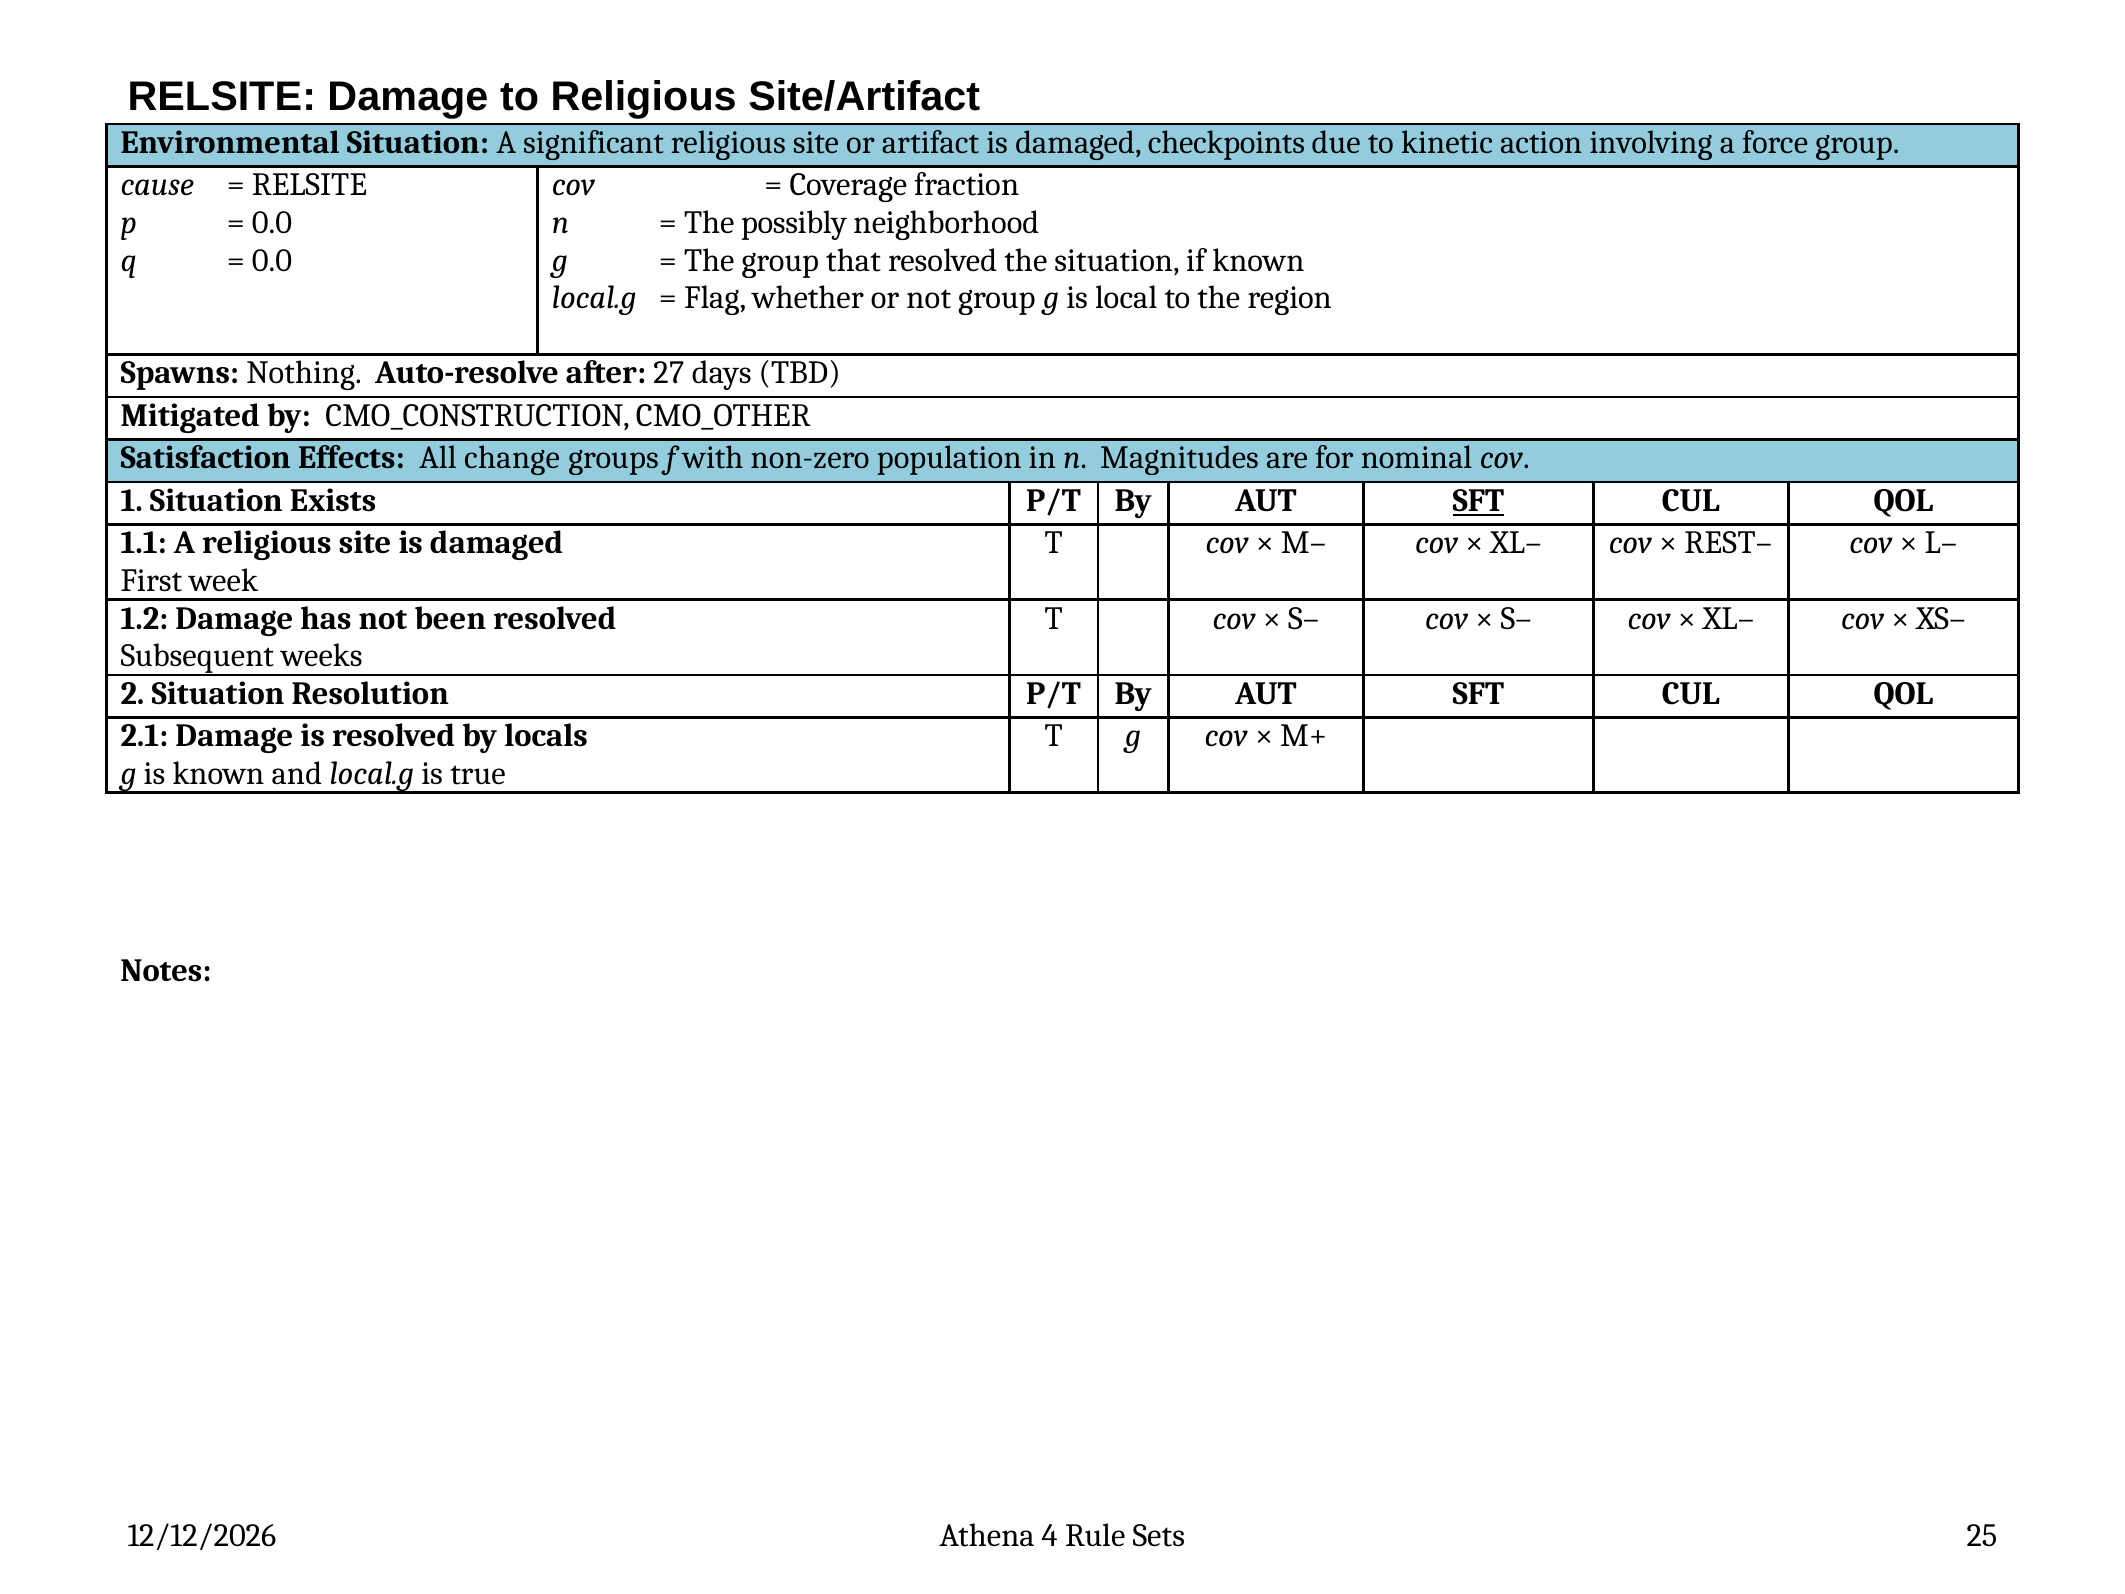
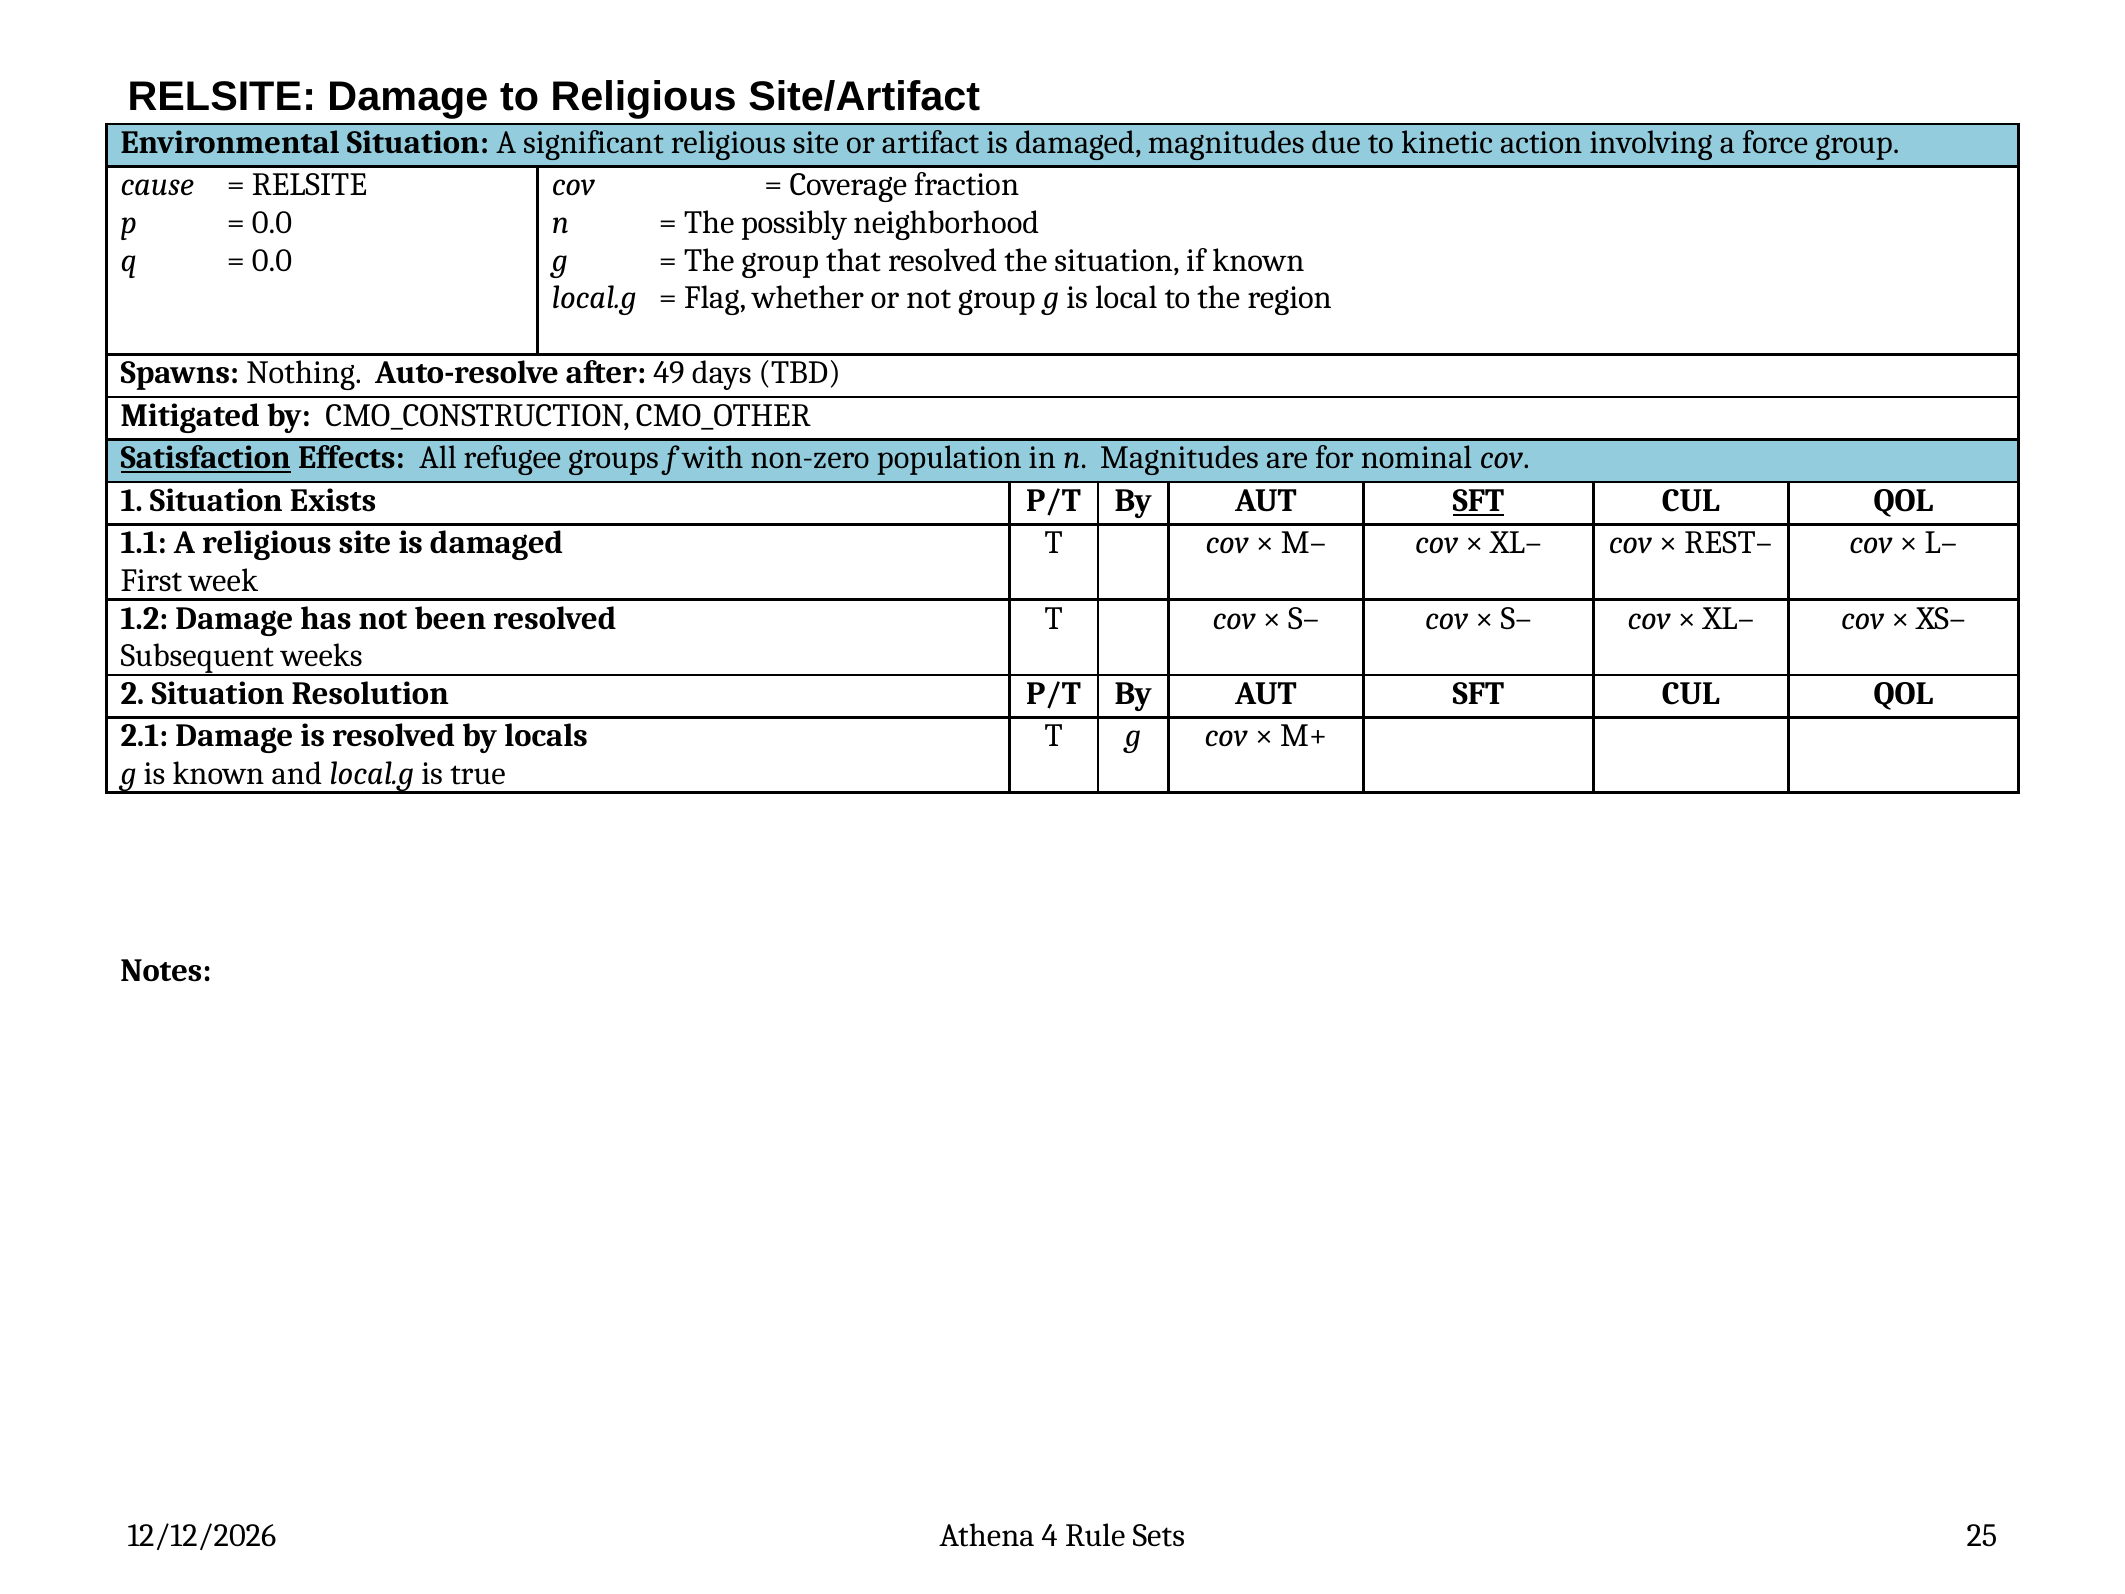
damaged checkpoints: checkpoints -> magnitudes (1226, 143)
27: 27 -> 49 (669, 373)
Satisfaction underline: none -> present (206, 458)
change: change -> refugee (512, 458)
